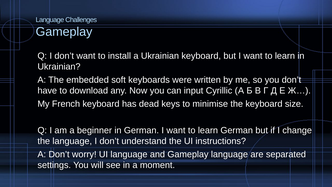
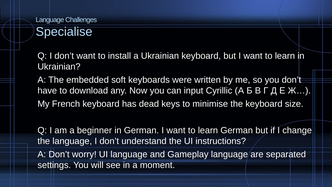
Gameplay: Gameplay -> Specialise (64, 32)
